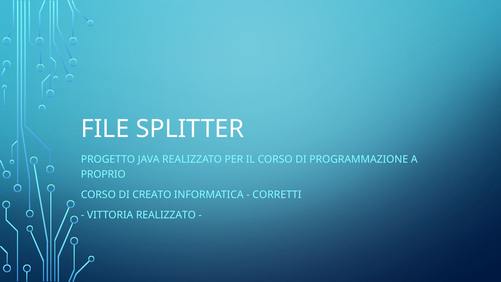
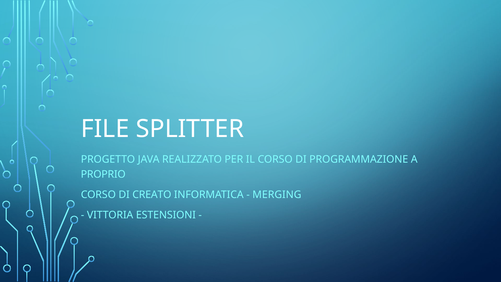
CORRETTI: CORRETTI -> MERGING (277, 195)
VITTORIA REALIZZATO: REALIZZATO -> ESTENSIONI (166, 215)
